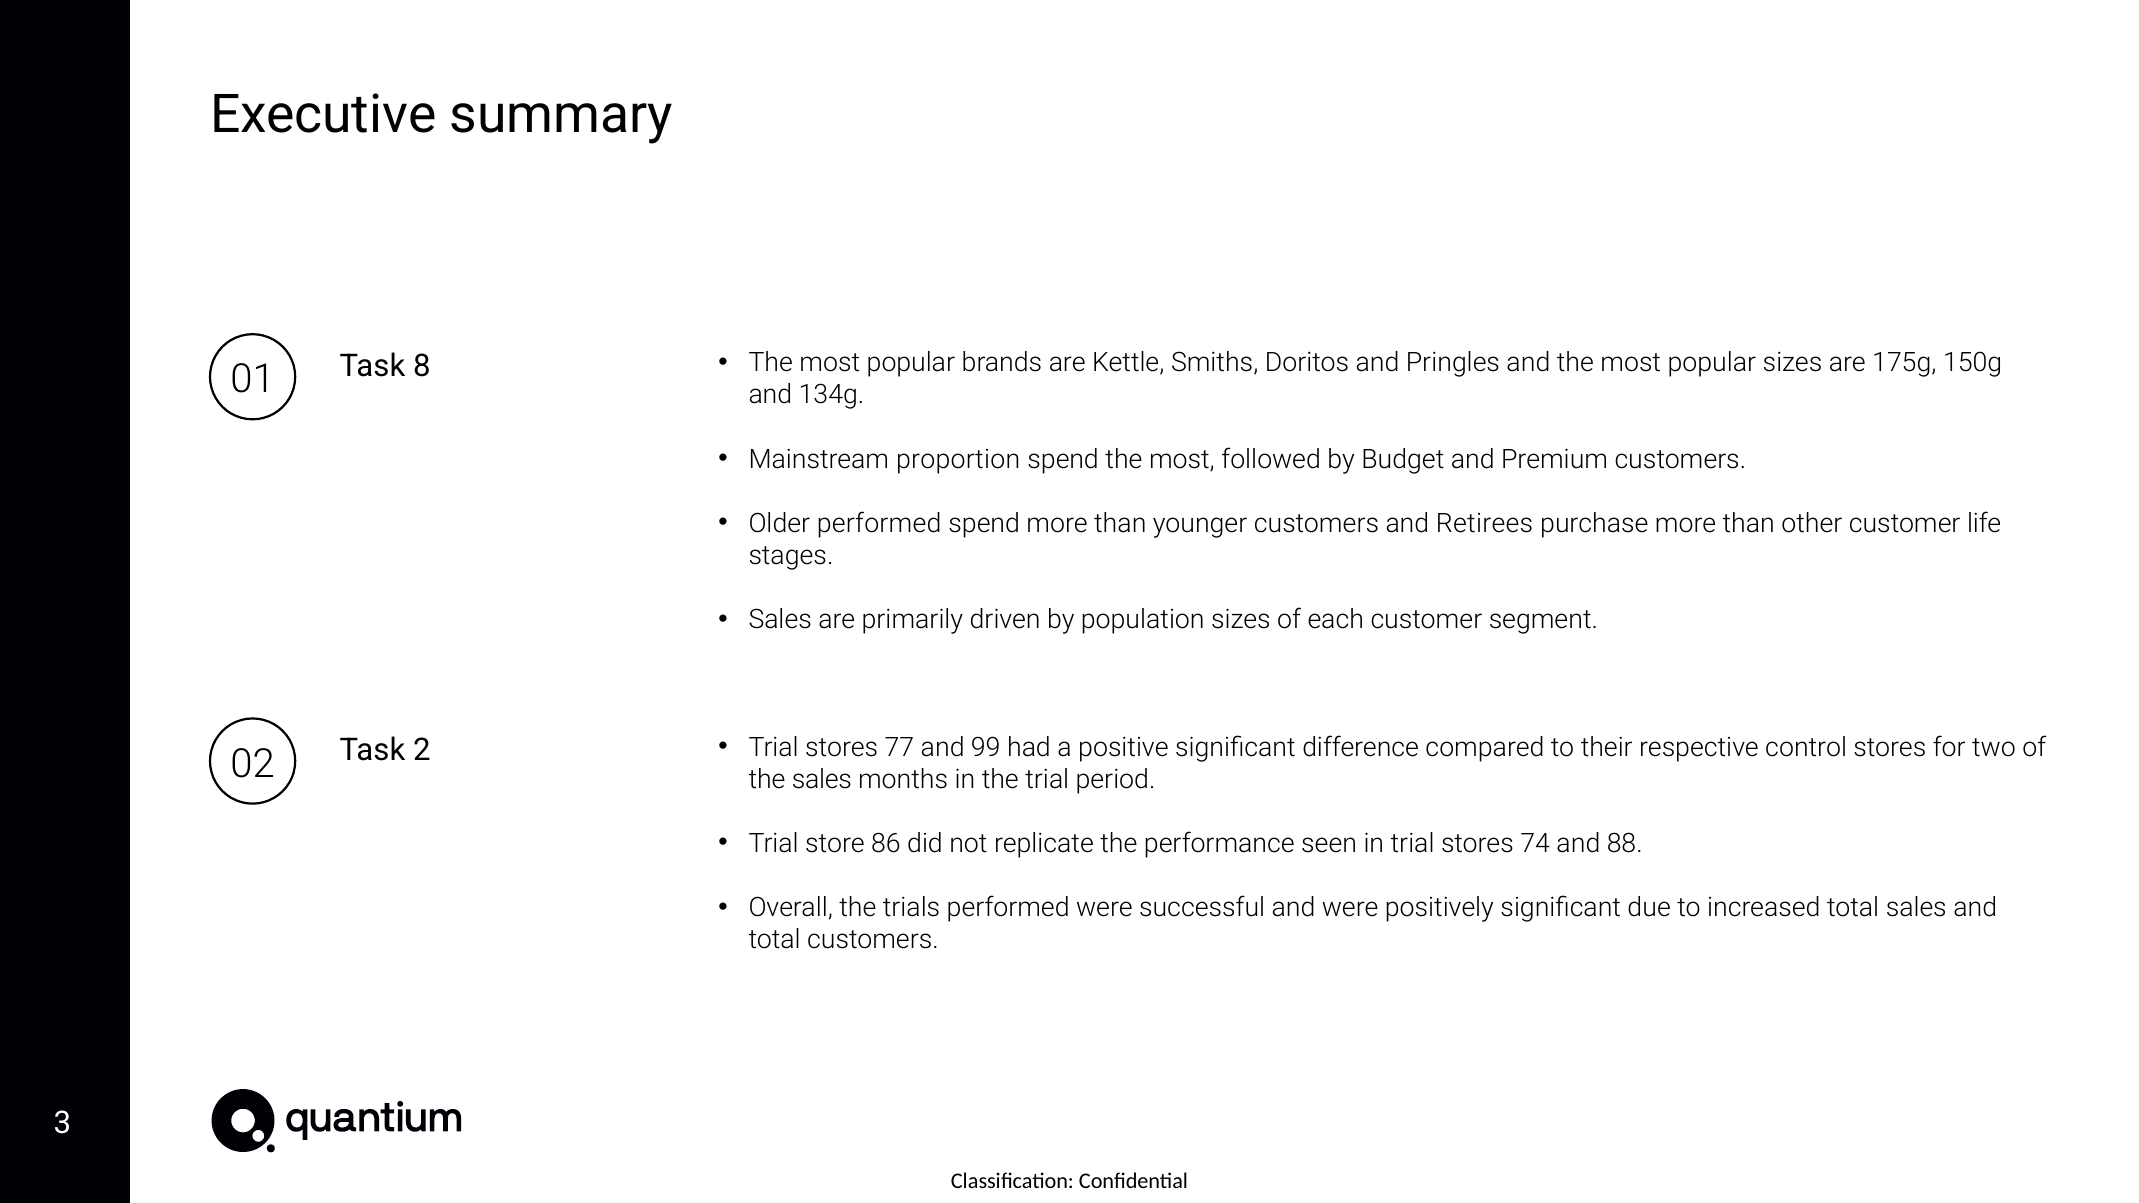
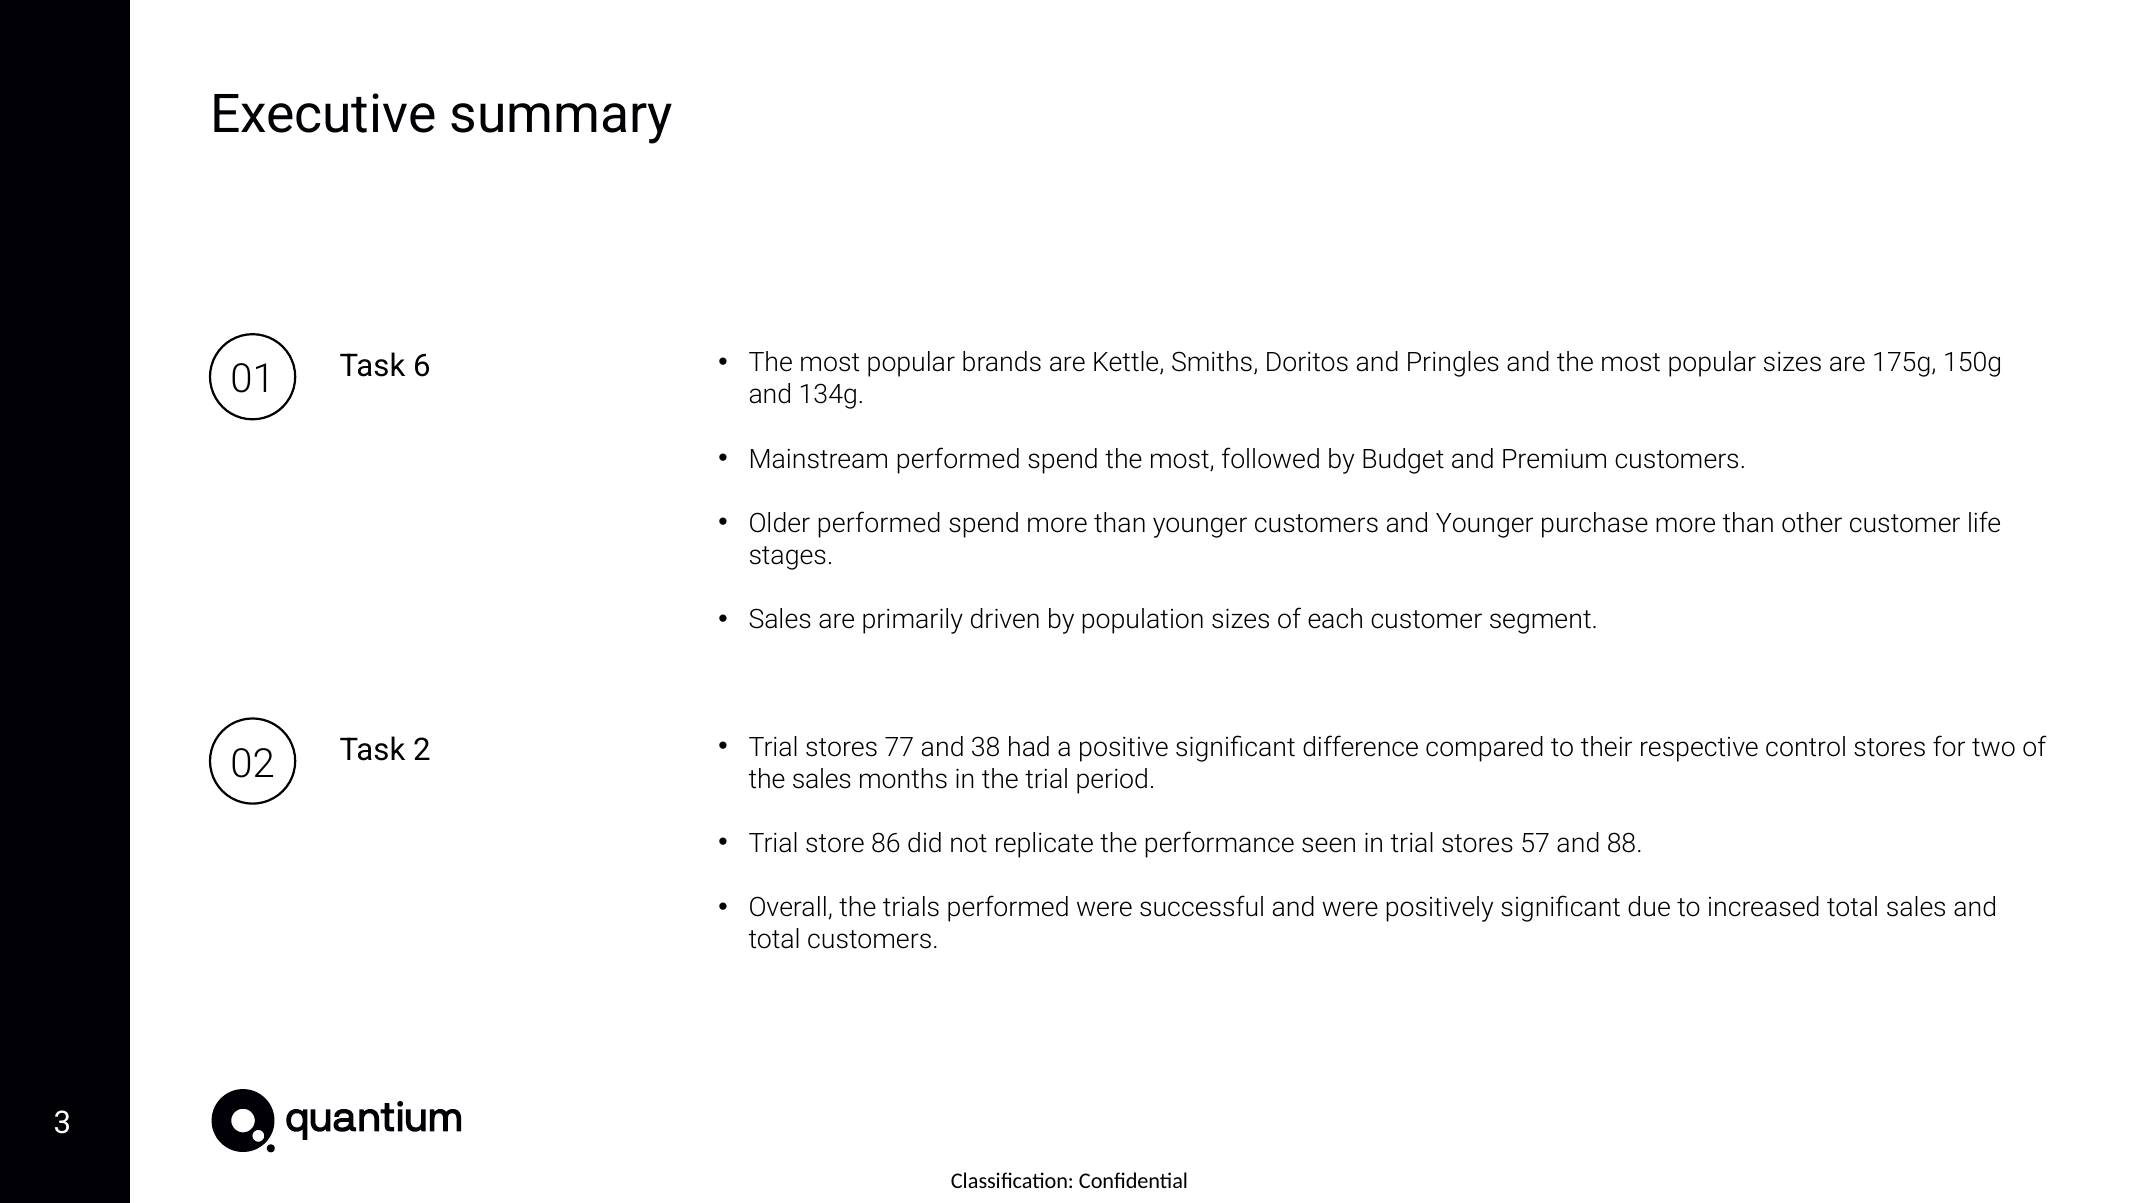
8: 8 -> 6 (422, 366)
Mainstream proportion: proportion -> performed (958, 459)
and Retirees: Retirees -> Younger (1485, 523)
99: 99 -> 38 (986, 747)
74: 74 -> 57 (1535, 844)
